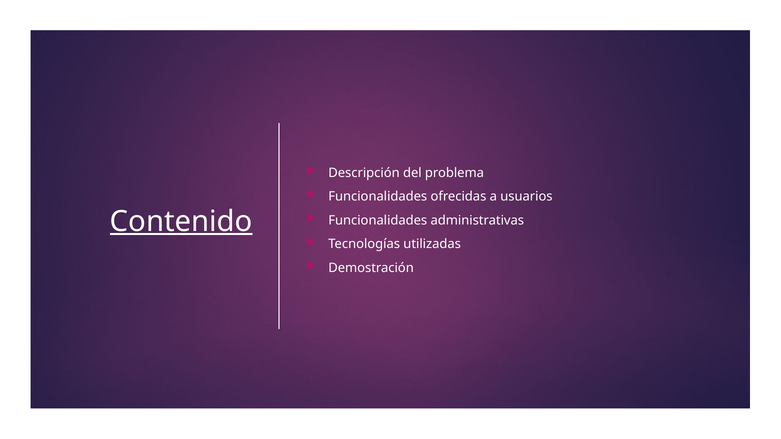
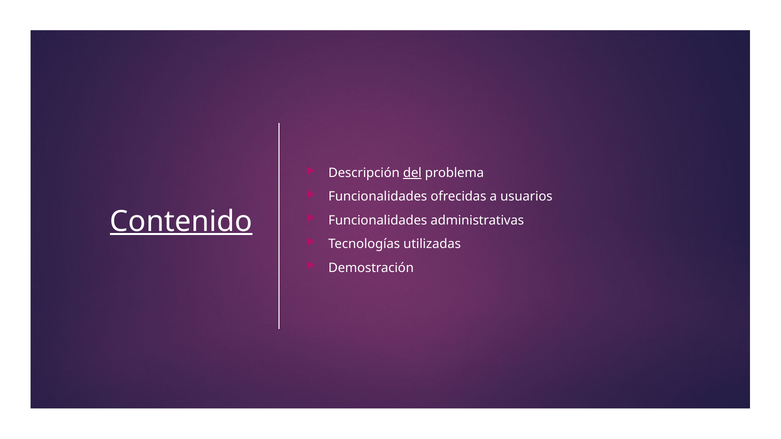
del underline: none -> present (412, 173)
